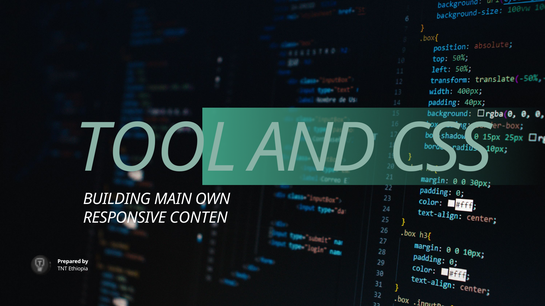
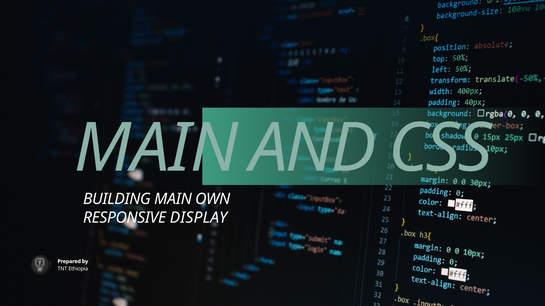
TOOL: TOOL -> MAIN (156, 149)
CONTEN: CONTEN -> DISPLAY (198, 218)
